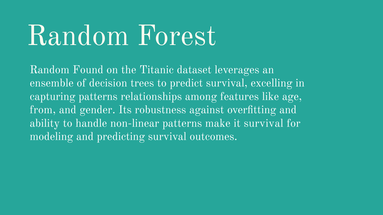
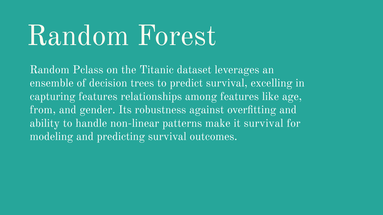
Found: Found -> Pclass (88, 70)
capturing patterns: patterns -> features (98, 97)
